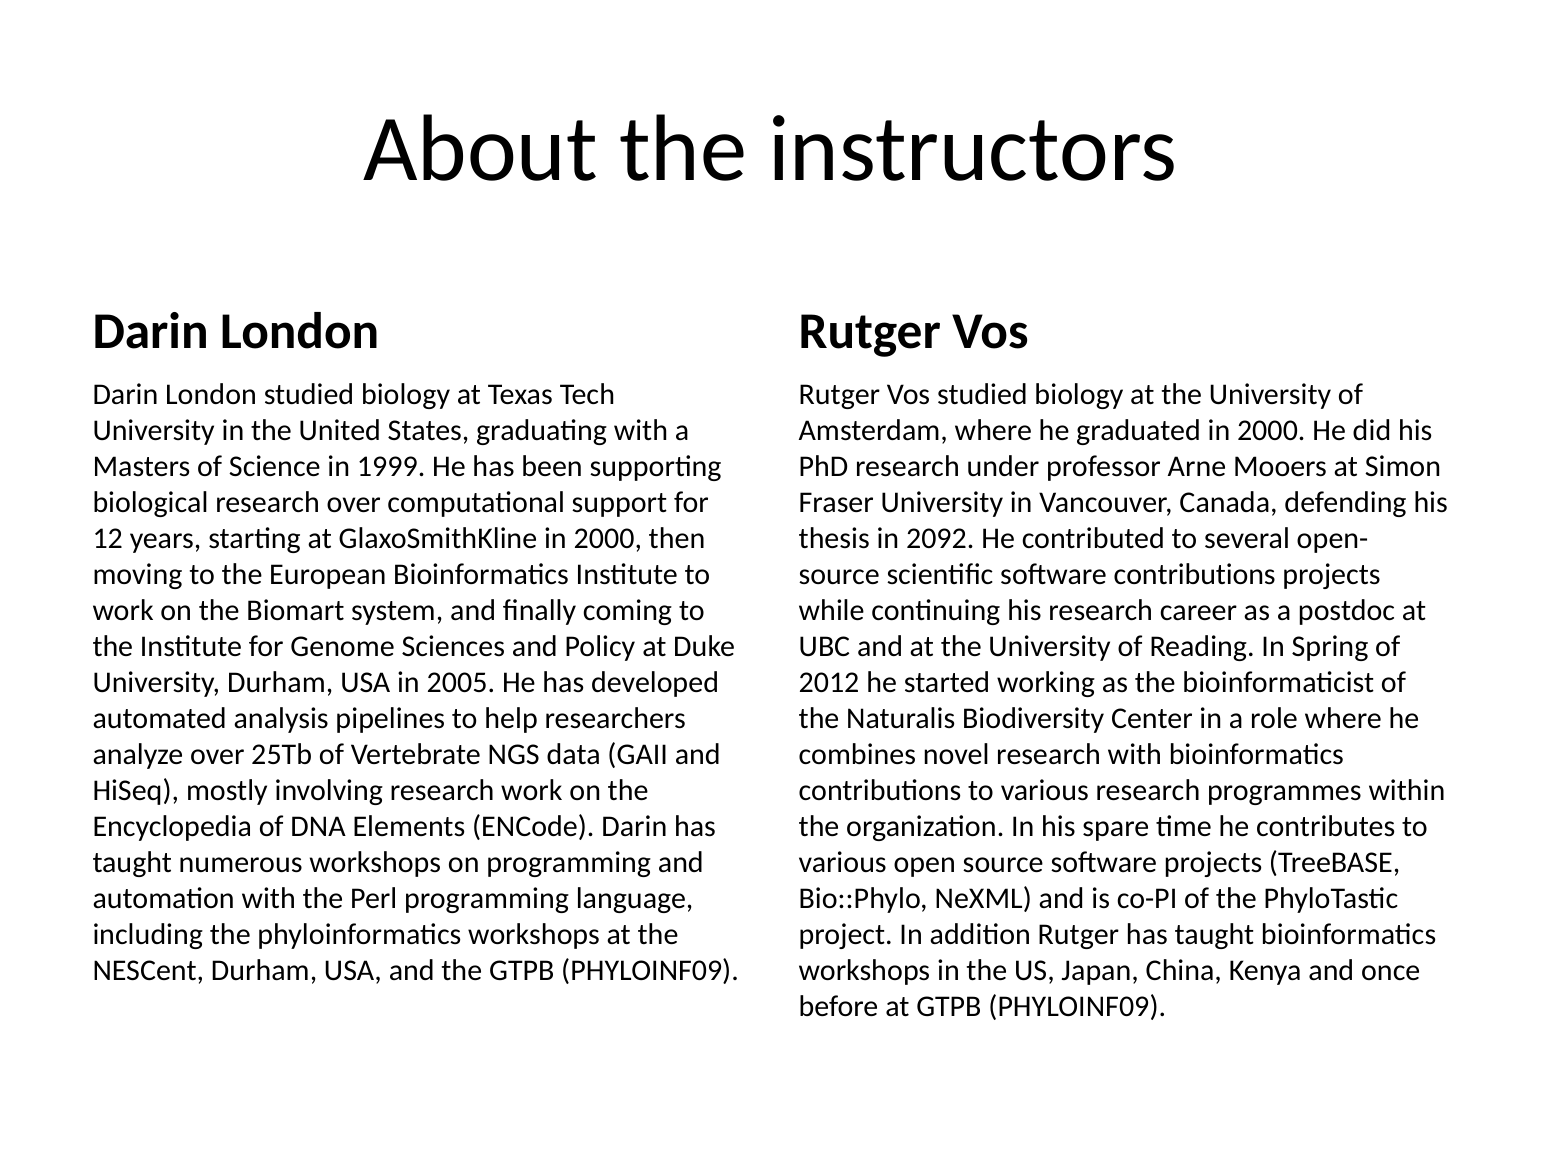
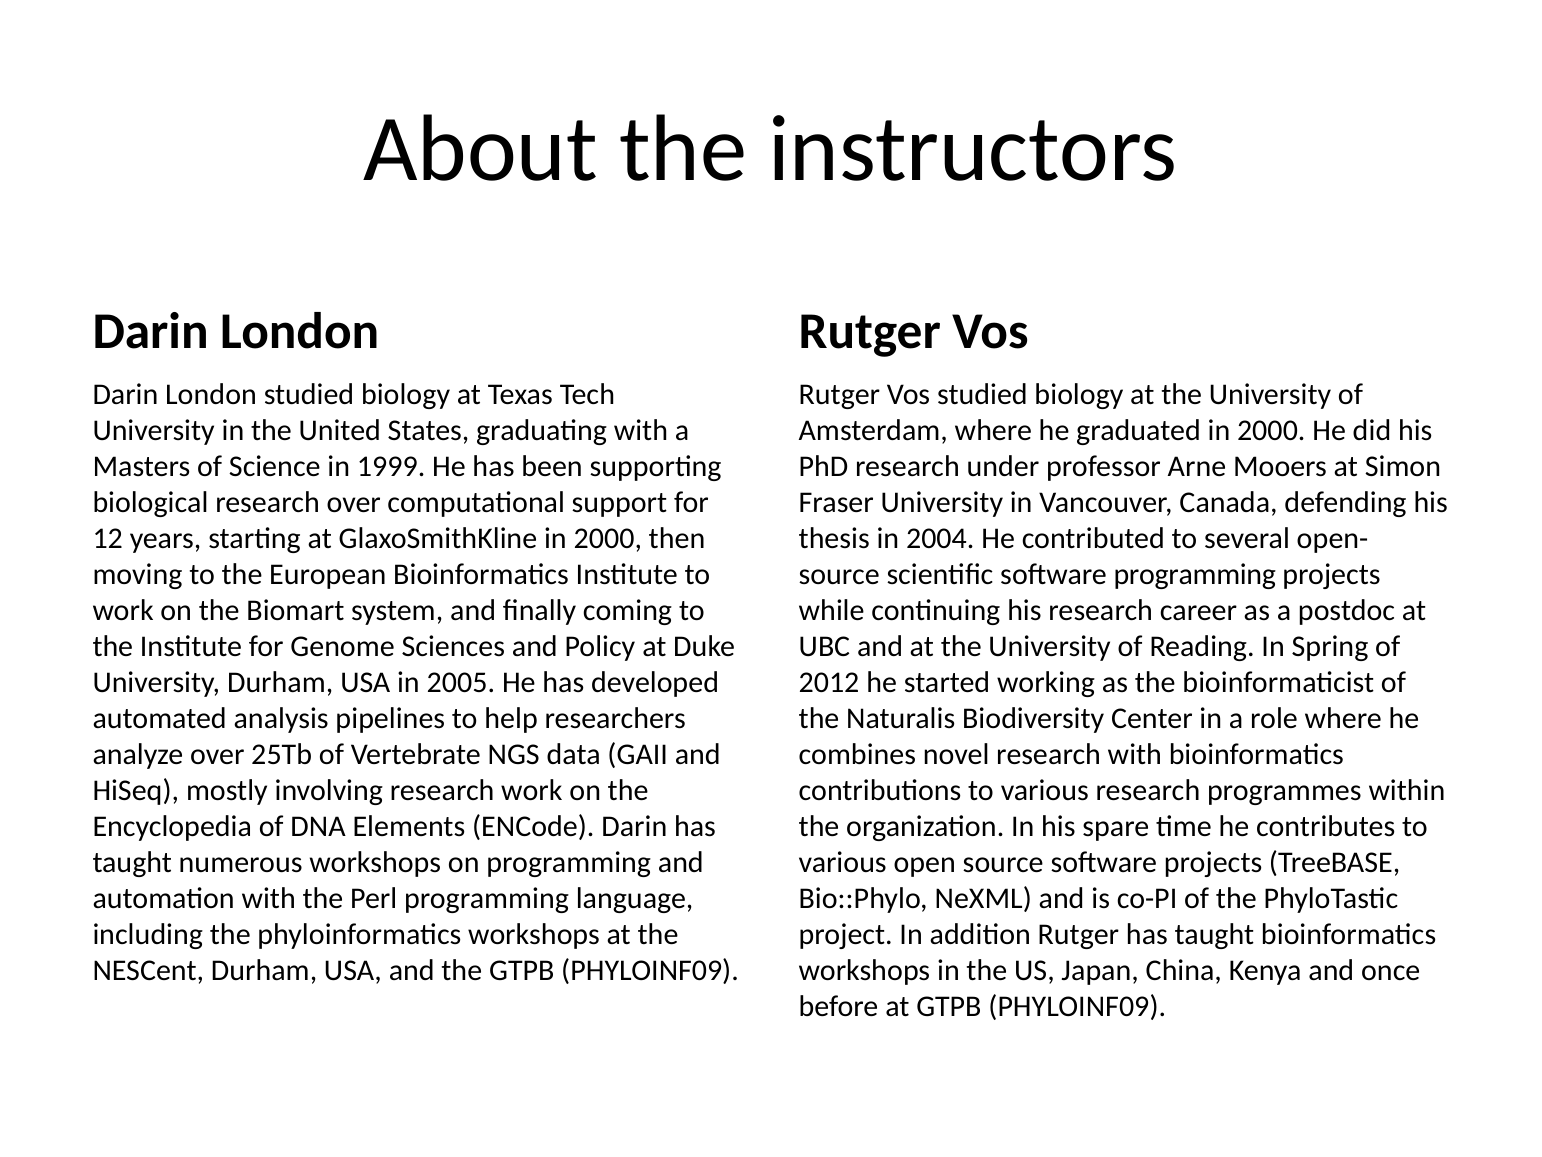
2092: 2092 -> 2004 (940, 539)
software contributions: contributions -> programming (1195, 575)
